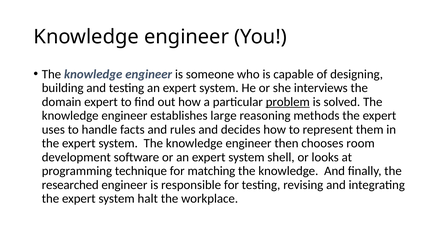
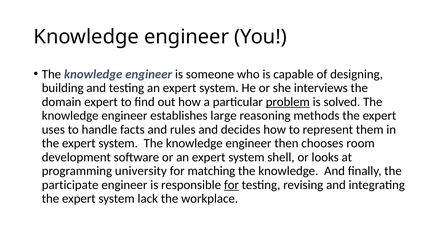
technique: technique -> university (141, 171)
researched: researched -> participate (70, 185)
for underline: none -> present (231, 185)
halt: halt -> lack (148, 199)
